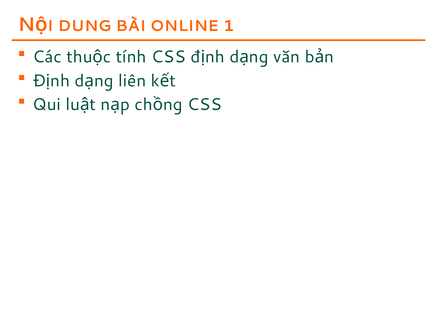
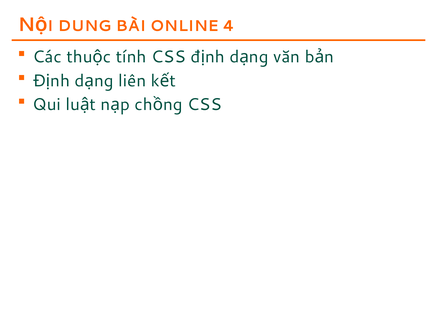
1: 1 -> 4 (229, 26)
